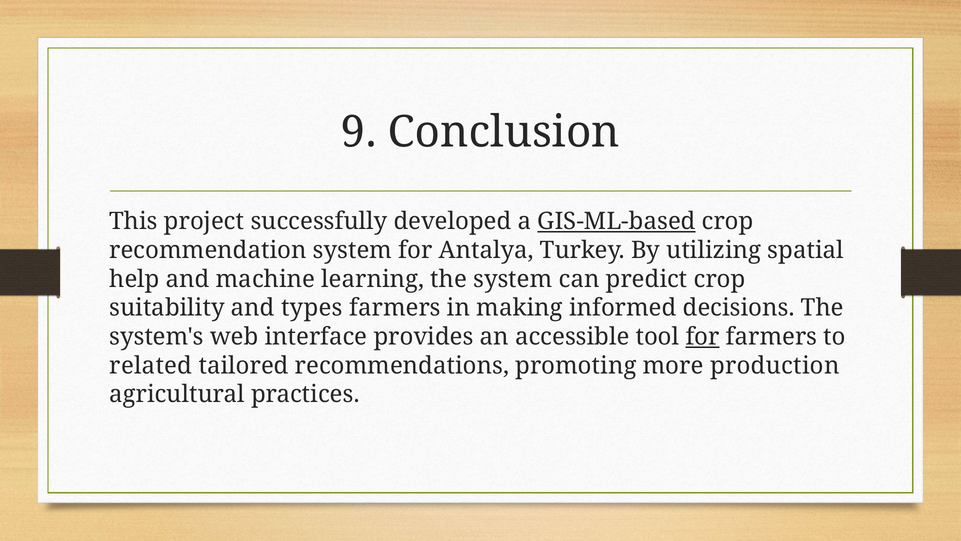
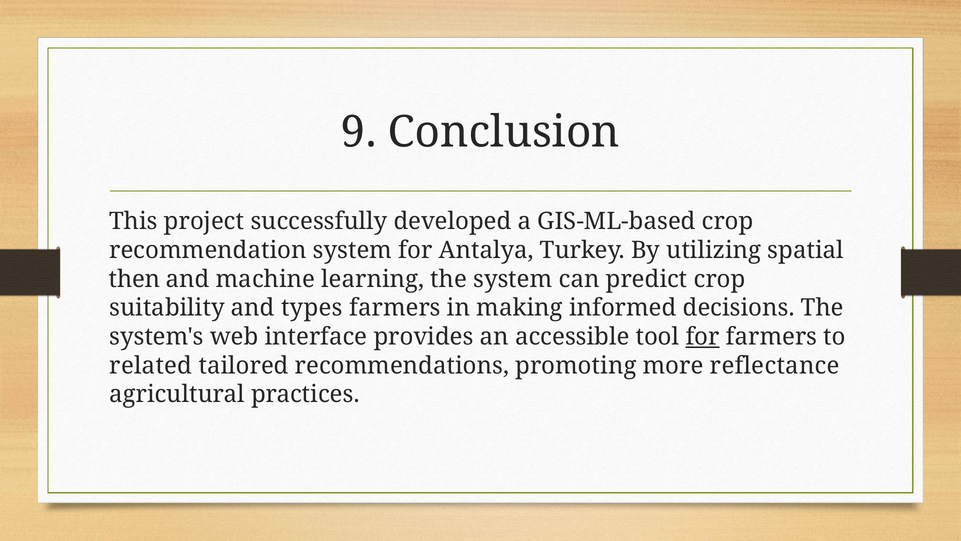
GIS-ML-based underline: present -> none (617, 221)
help: help -> then (135, 279)
production: production -> reflectance (775, 365)
